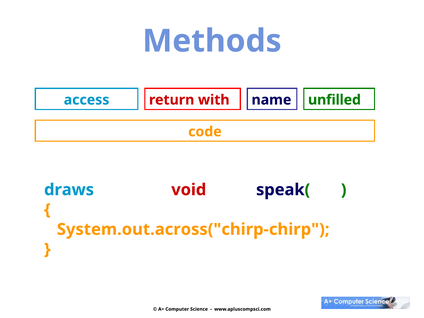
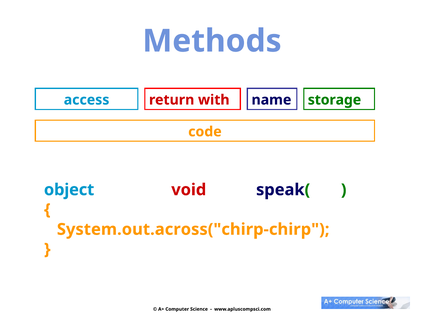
unfilled: unfilled -> storage (334, 100)
draws: draws -> object (69, 190)
